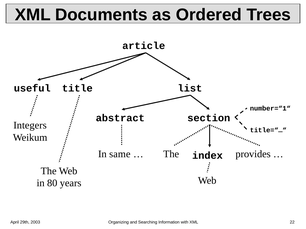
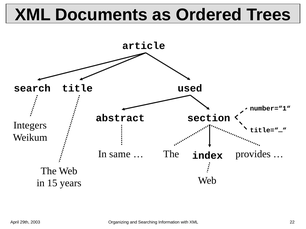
useful: useful -> search (32, 88)
list: list -> used (190, 88)
80: 80 -> 15 (52, 184)
